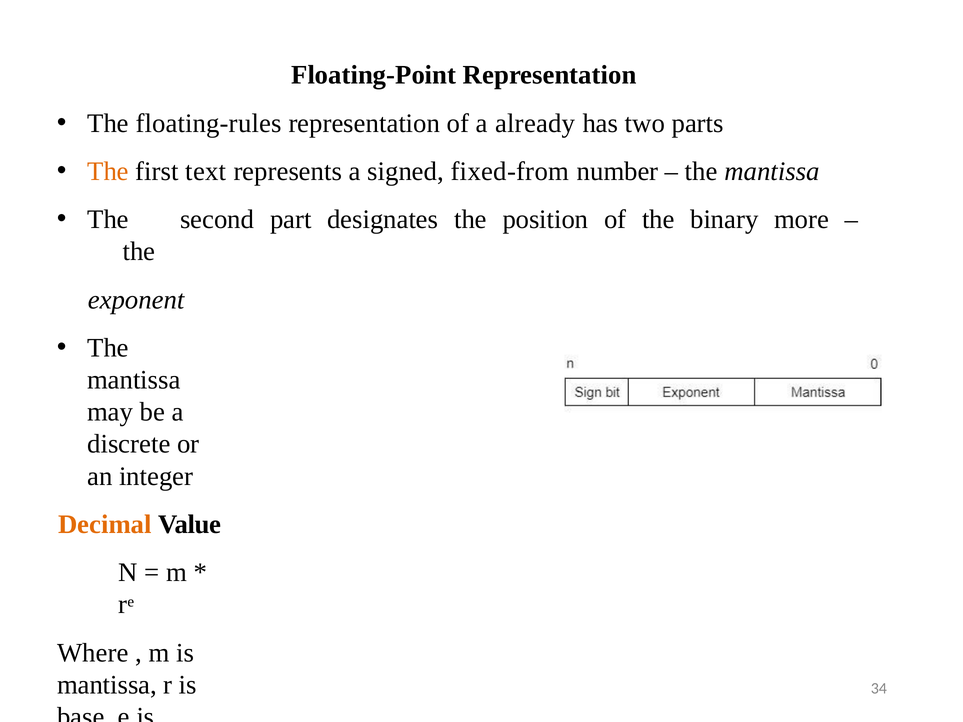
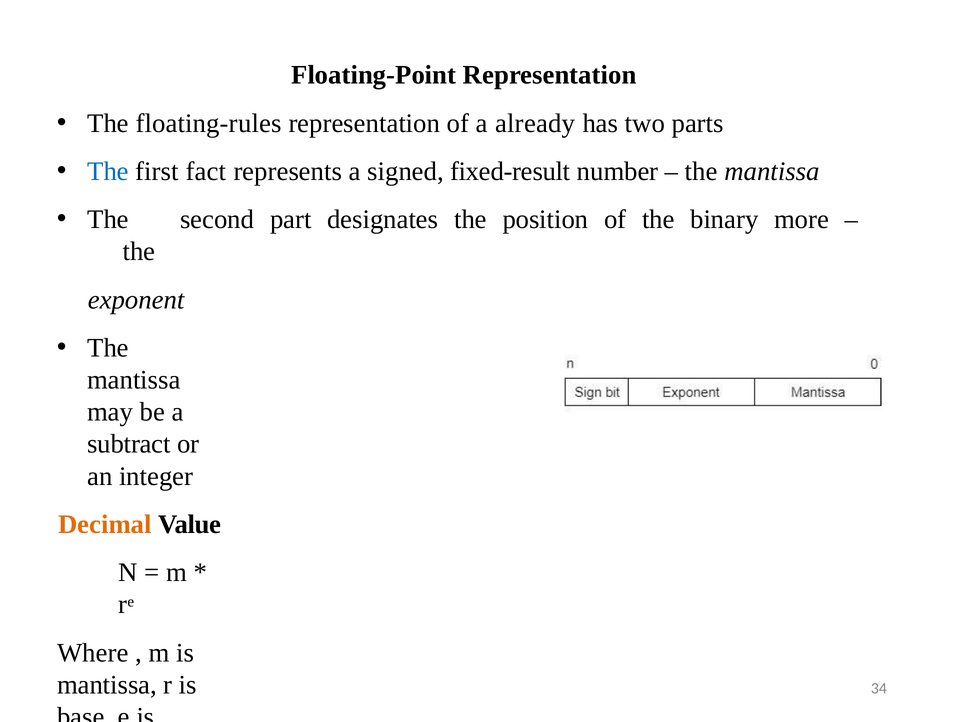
The colour: orange -> blue (108, 171)
text: text -> fact (206, 171)
fixed-from: fixed-from -> fixed-result (510, 171)
discrete: discrete -> subtract (129, 444)
